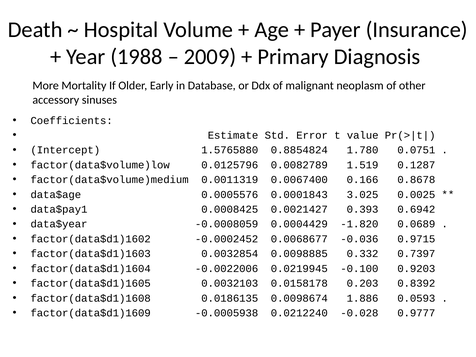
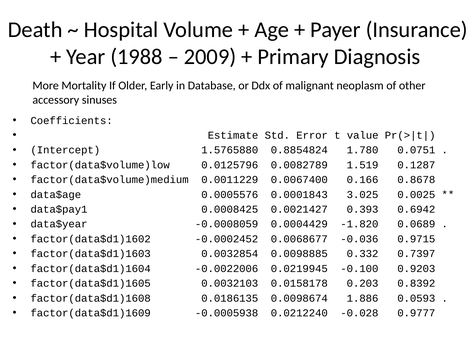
0.0011319: 0.0011319 -> 0.0011229 (230, 180)
